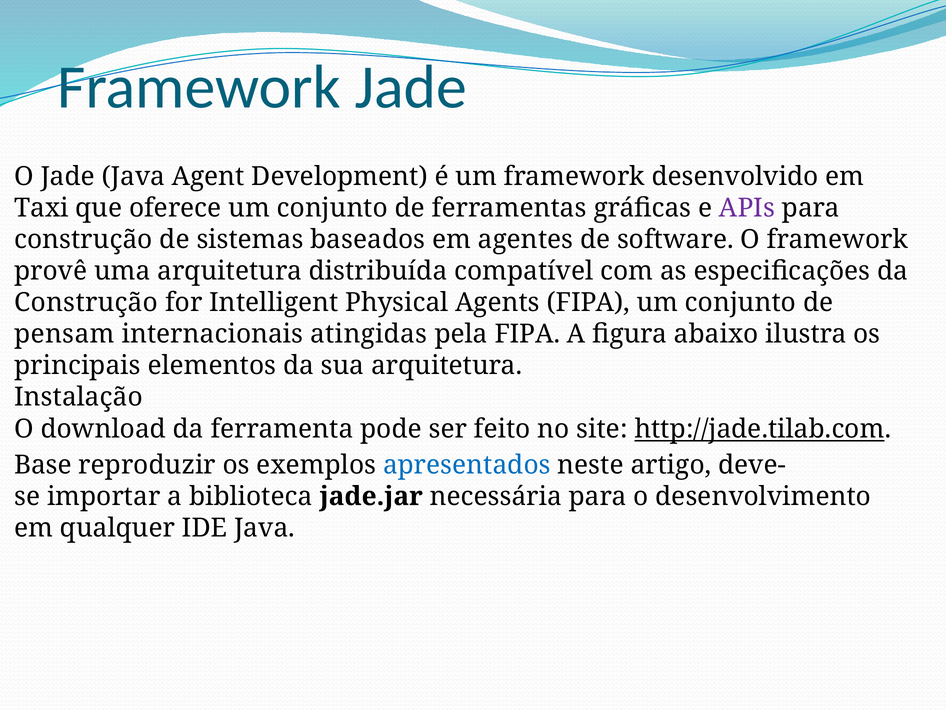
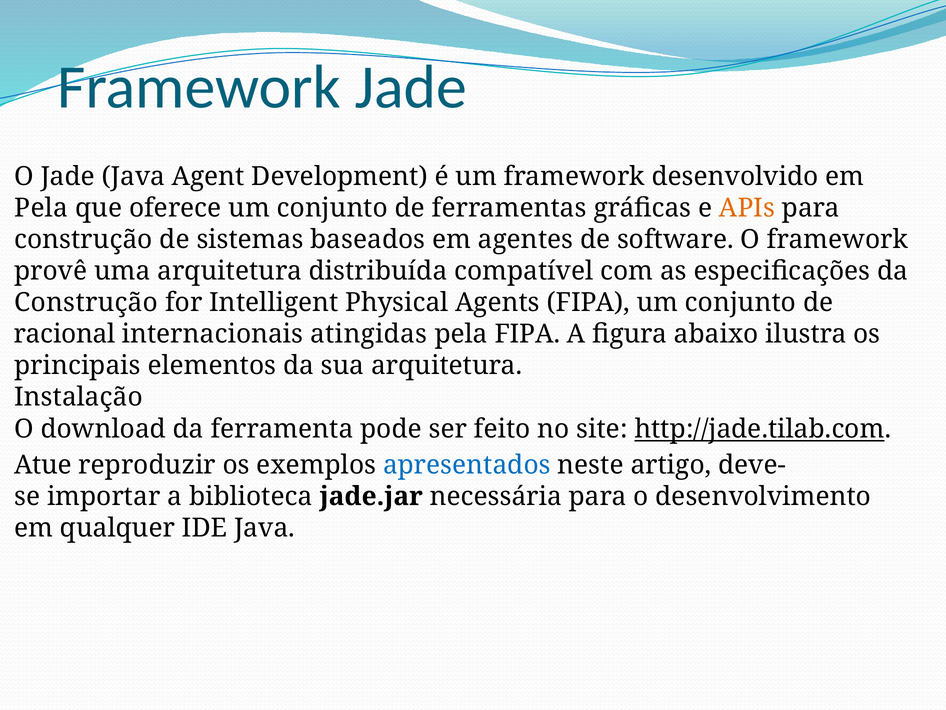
Taxi: Taxi -> Pela (41, 208)
APIs colour: purple -> orange (747, 208)
pensam: pensam -> racional (65, 334)
Base: Base -> Atue (43, 465)
